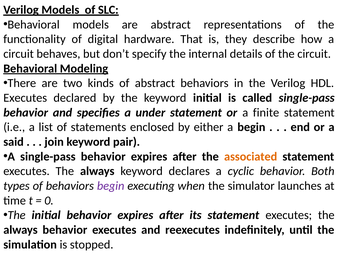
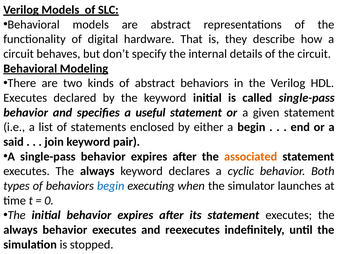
under: under -> useful (151, 112)
finite: finite -> given (266, 112)
begin colour: purple -> blue (111, 185)
